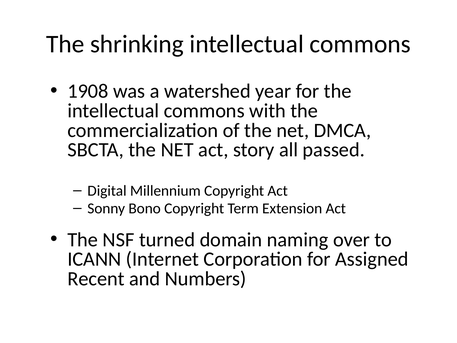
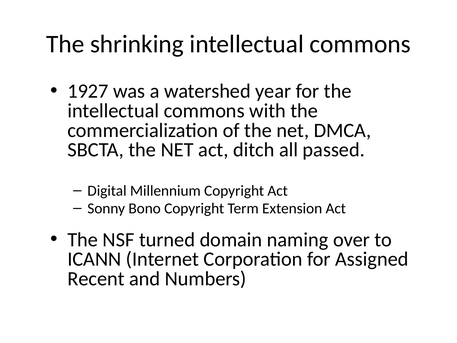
1908: 1908 -> 1927 (88, 91)
story: story -> ditch (254, 150)
